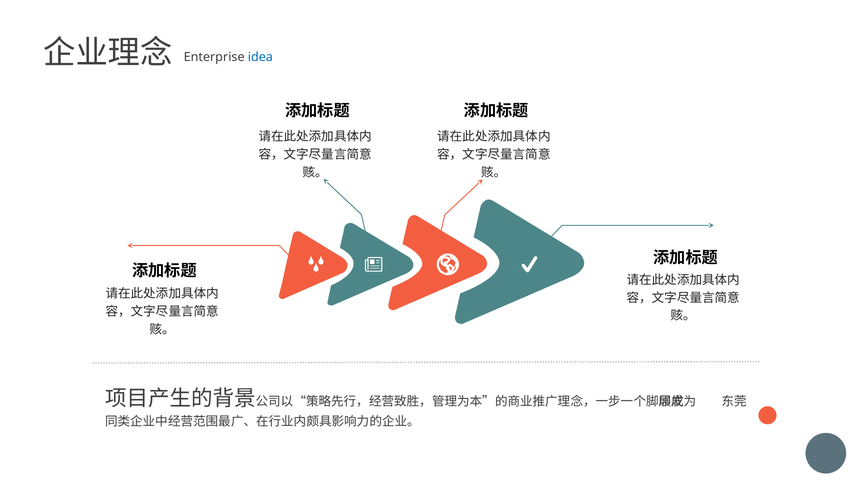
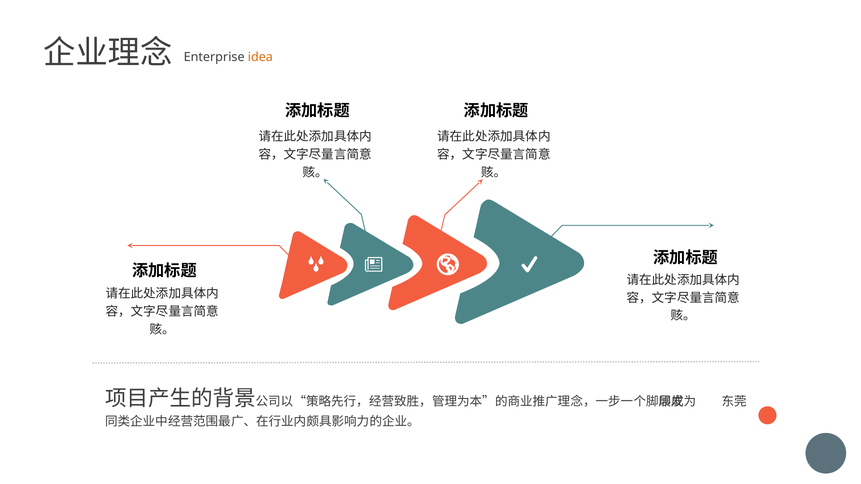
idea colour: blue -> orange (260, 57)
